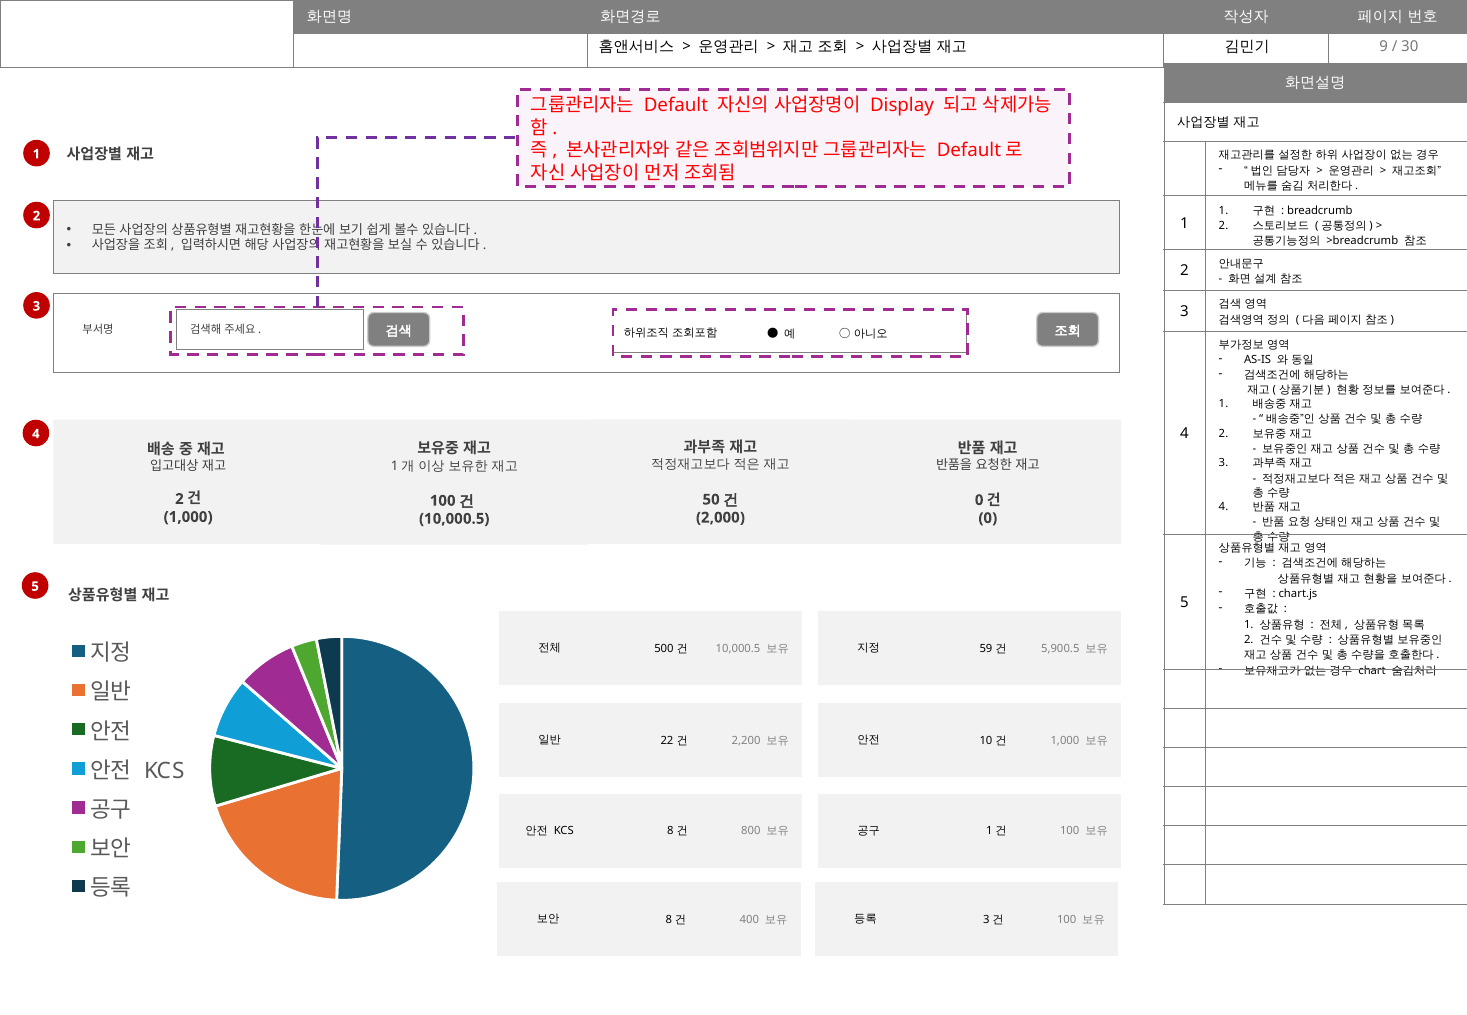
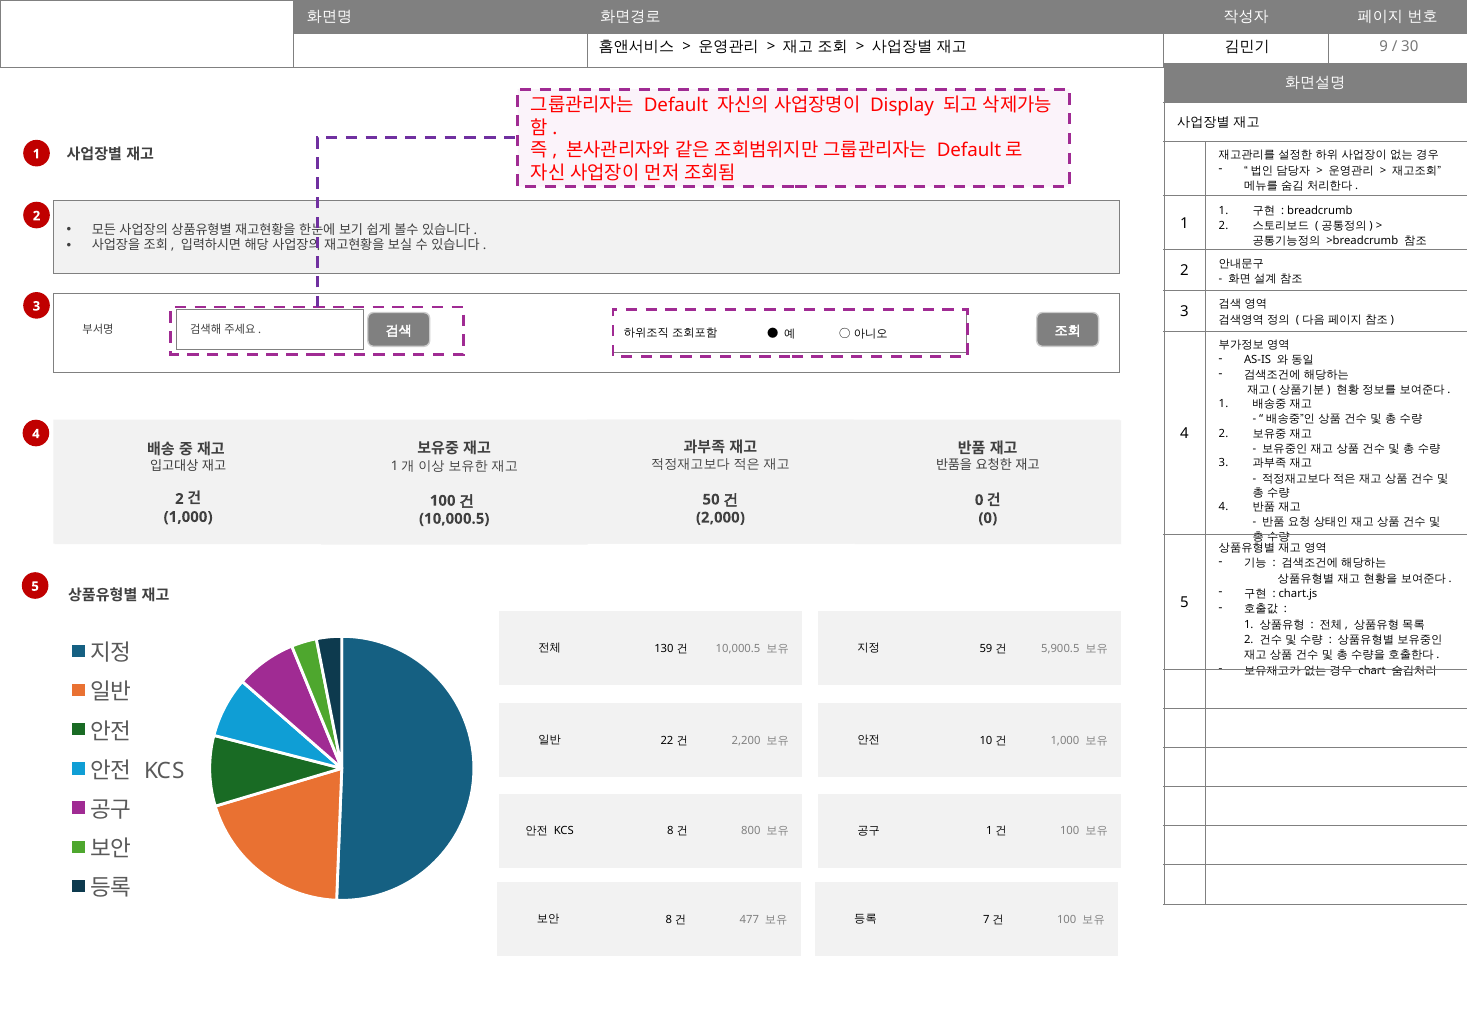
500: 500 -> 130 (664, 649)
400: 400 -> 477 (749, 920)
3: 3 -> 7 (986, 920)
